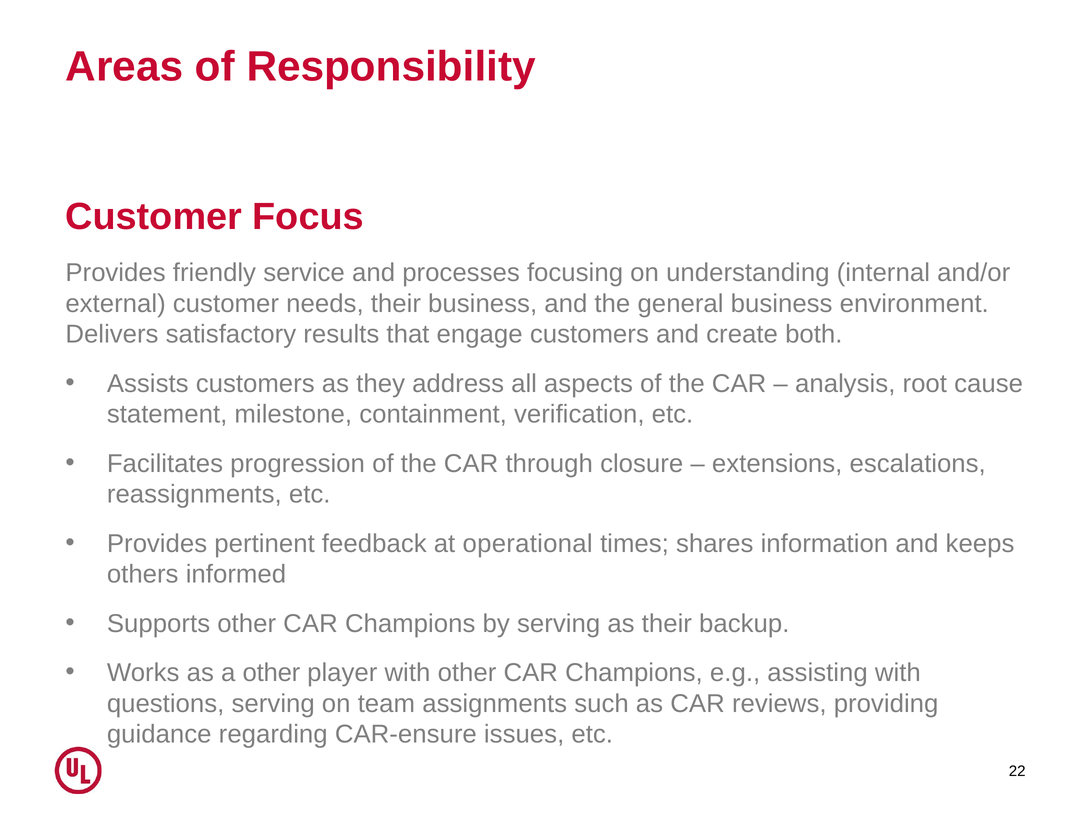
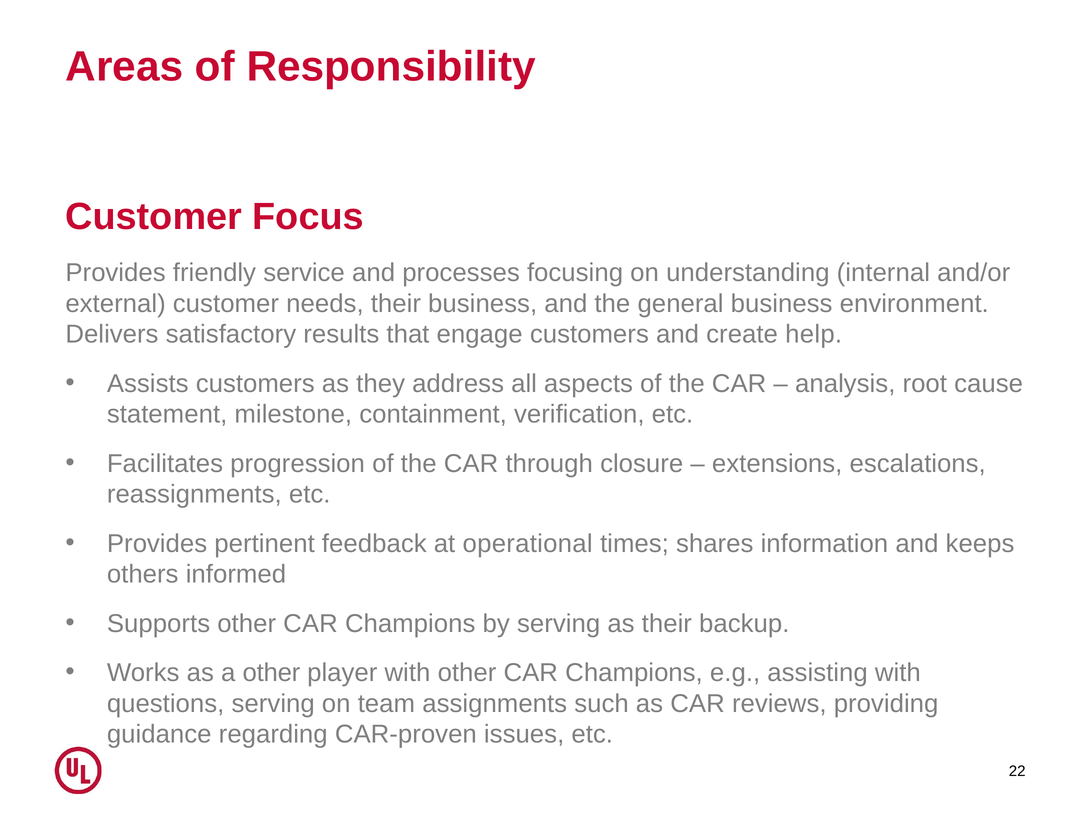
both: both -> help (814, 335)
CAR-ensure: CAR-ensure -> CAR-proven (406, 735)
